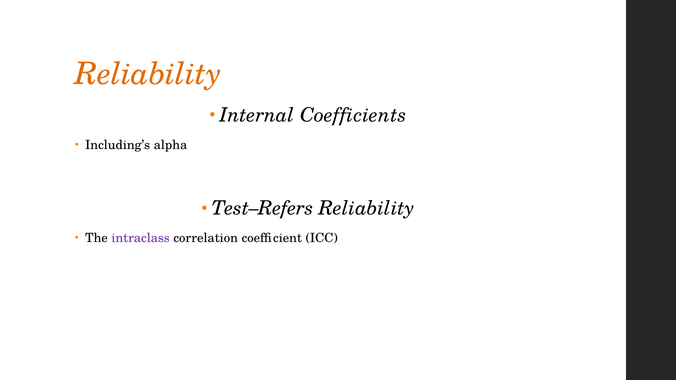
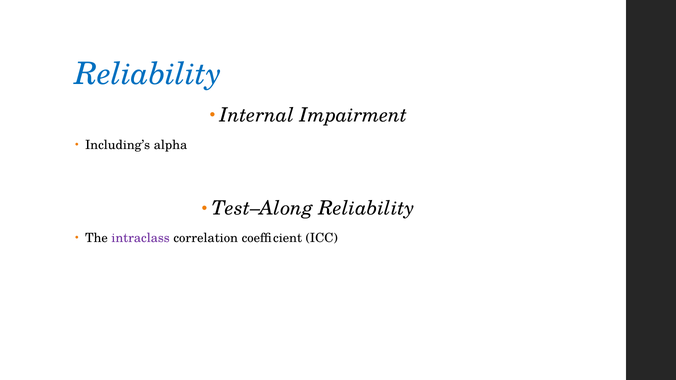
Reliability colour: orange -> blue (148, 74)
Coefficients: Coefficients -> Impairment (353, 115)
Test–Refers: Test–Refers -> Test–Along (262, 209)
